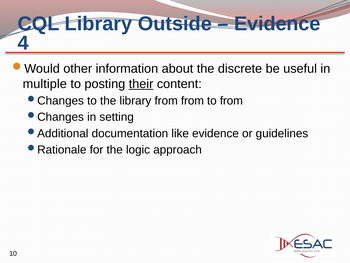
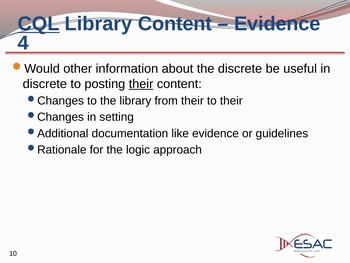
CQL underline: none -> present (39, 24)
Library Outside: Outside -> Content (175, 24)
multiple: multiple -> discrete (45, 84)
from from: from -> their (192, 101)
to from: from -> their (231, 101)
